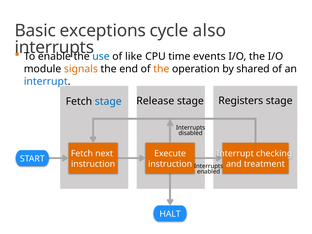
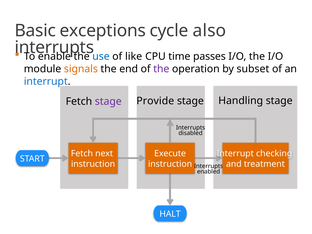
events: events -> passes (209, 56)
the colour: orange -> purple (161, 69)
shared: shared -> subset (253, 69)
Release: Release -> Provide (155, 101)
Registers: Registers -> Handling (241, 101)
stage colour: blue -> purple (108, 101)
